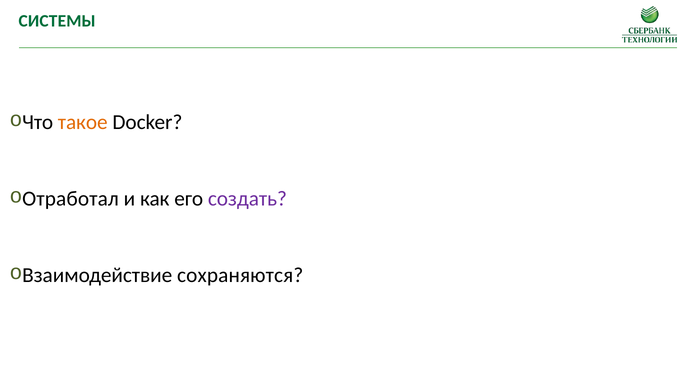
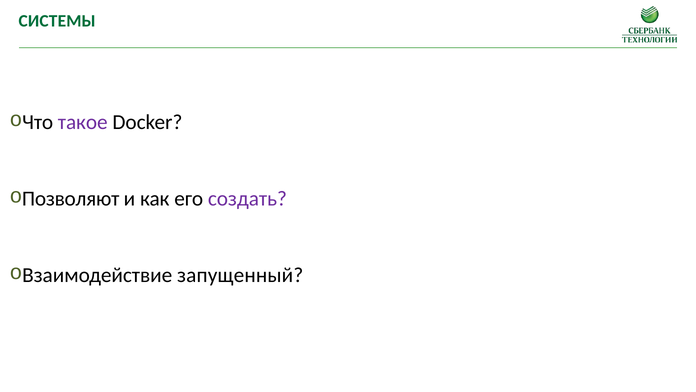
такое colour: orange -> purple (83, 122)
Отработал: Отработал -> Позволяют (71, 198)
сохраняются: сохраняются -> запущенный (240, 275)
